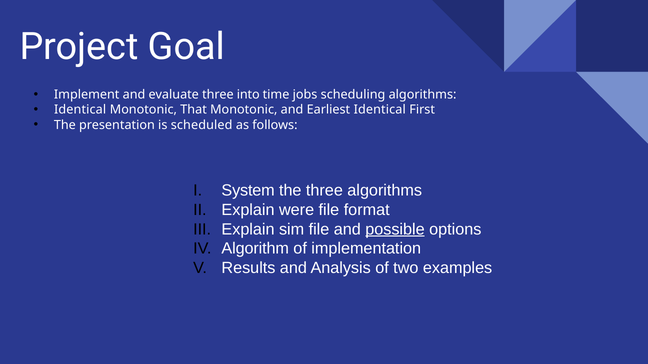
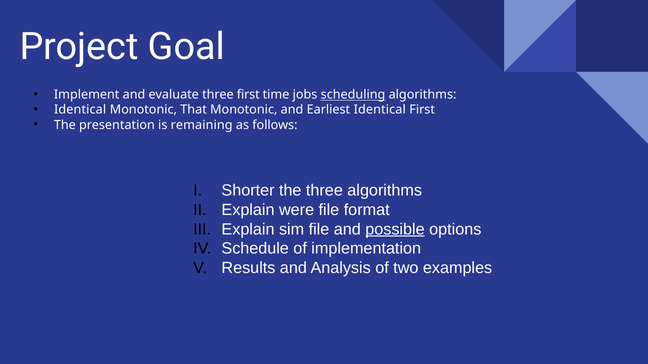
three into: into -> first (248, 95)
scheduling underline: none -> present (353, 95)
scheduled: scheduled -> remaining (202, 125)
System: System -> Shorter (248, 191)
Algorithm: Algorithm -> Schedule (255, 249)
